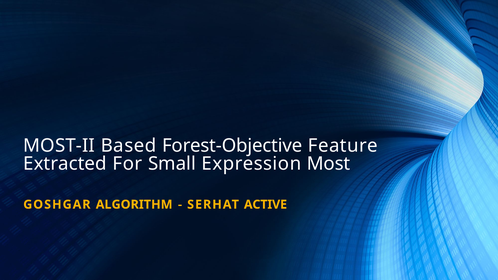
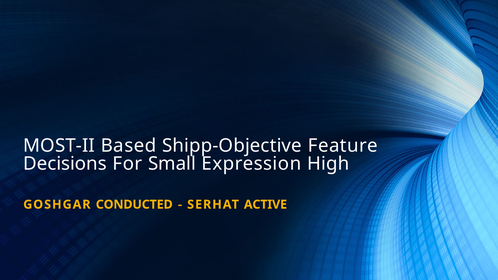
Forest-Objective: Forest-Objective -> Shipp-Objective (232, 146)
Extracted: Extracted -> Decisions (65, 164)
Most: Most -> High (328, 164)
ALGORITHM: ALGORITHM -> CONDUCTED (134, 205)
